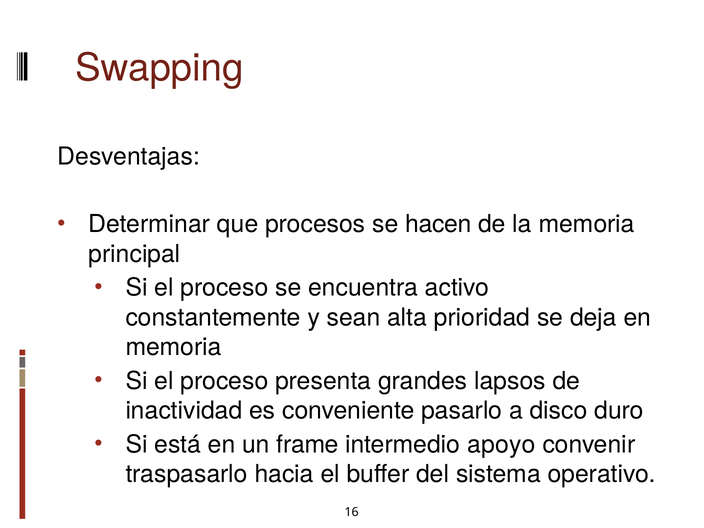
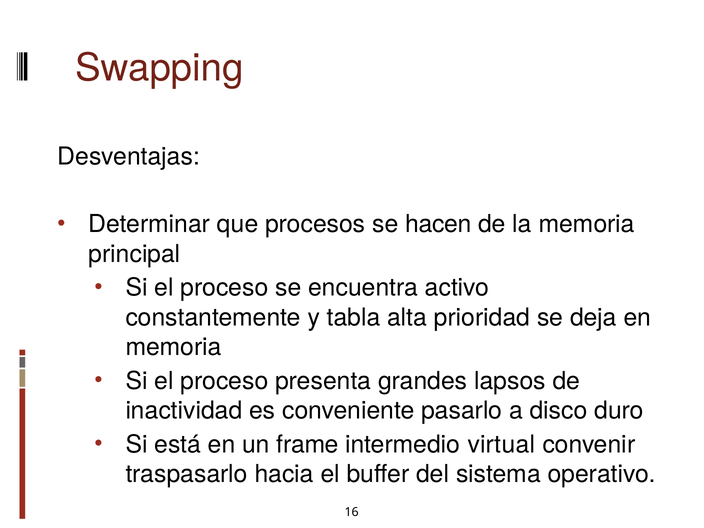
sean: sean -> tabla (354, 317)
apoyo: apoyo -> virtual (501, 445)
